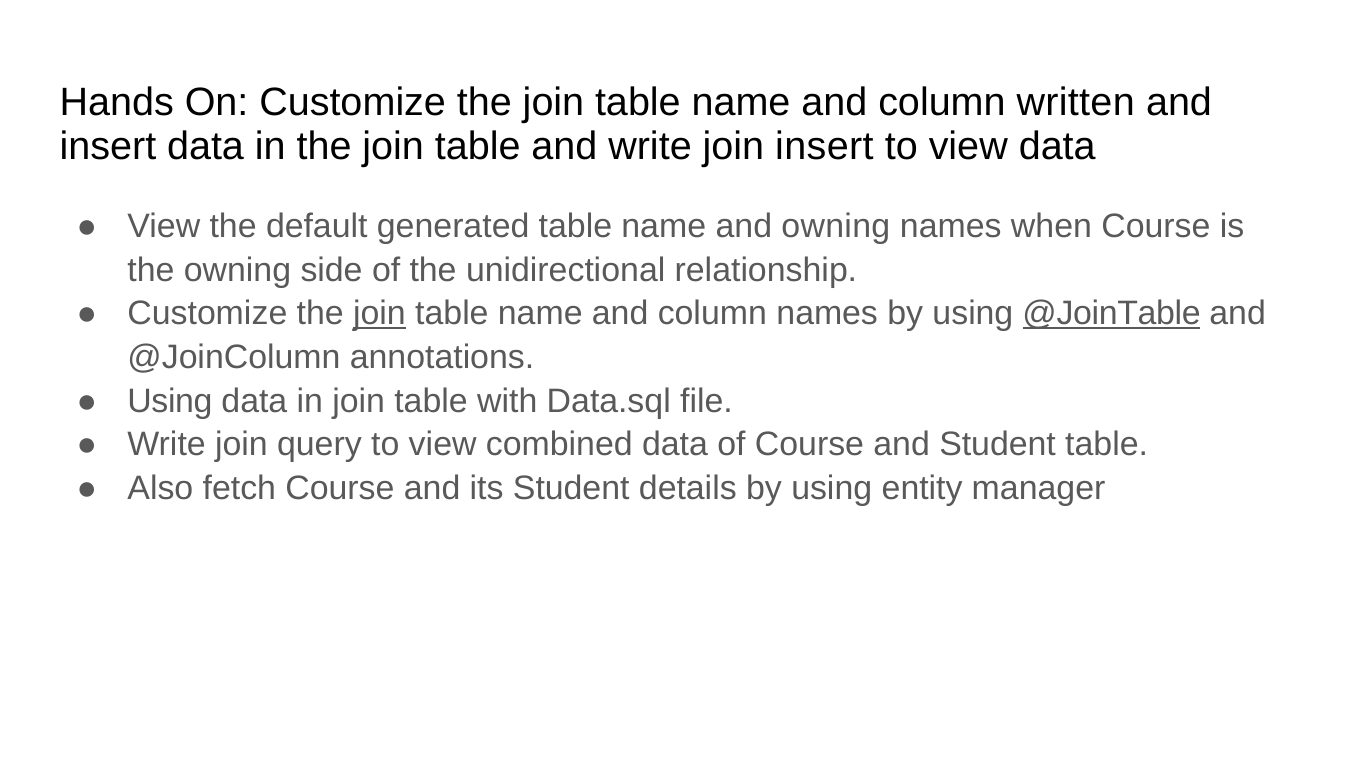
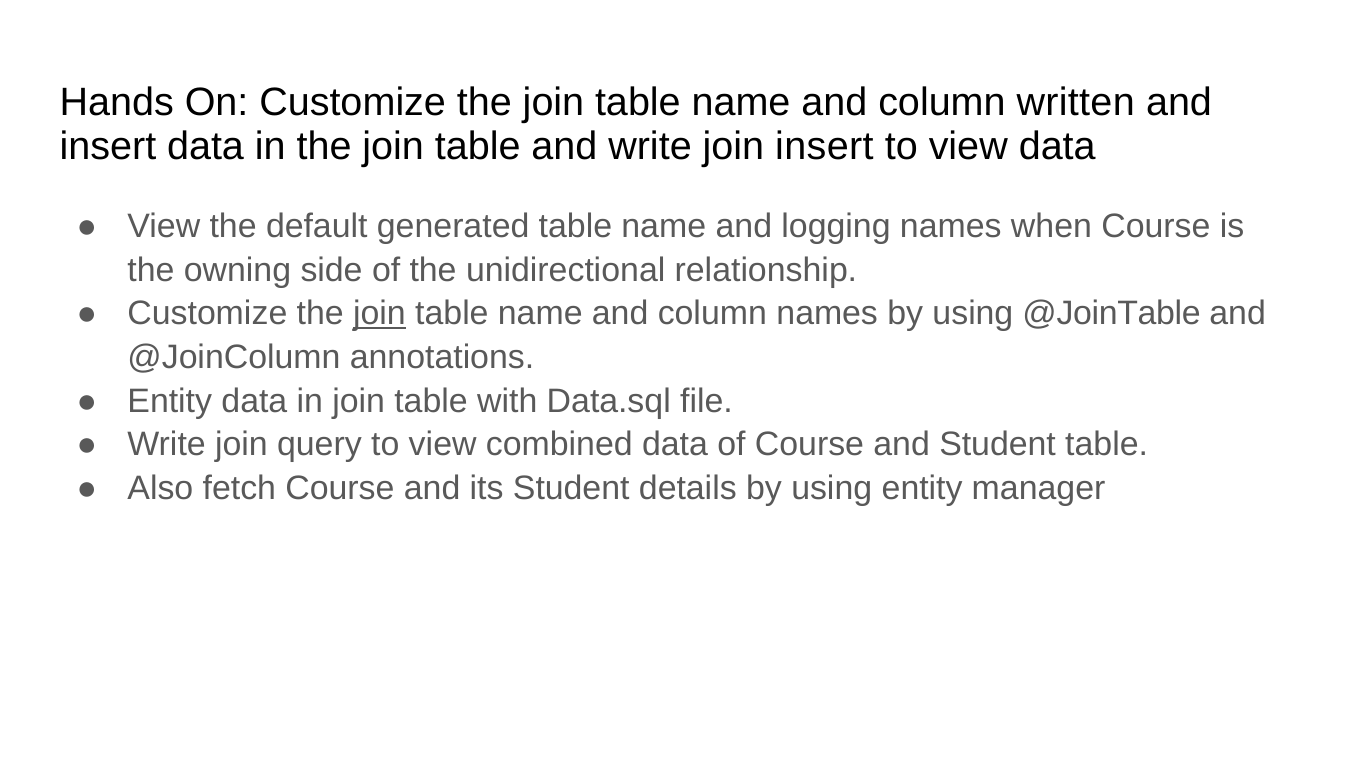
and owning: owning -> logging (836, 227)
@JoinTable underline: present -> none (1112, 314)
Using: Using -> Entity (170, 401)
